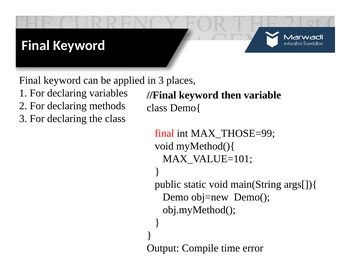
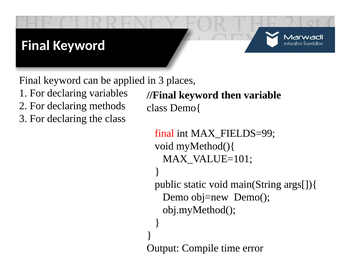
MAX_THOSE=99: MAX_THOSE=99 -> MAX_FIELDS=99 (233, 133)
